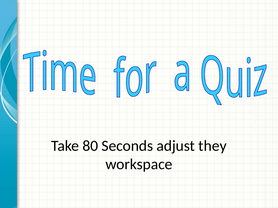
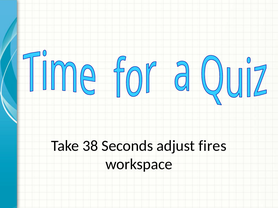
80: 80 -> 38 (90, 146)
they: they -> fires (212, 146)
